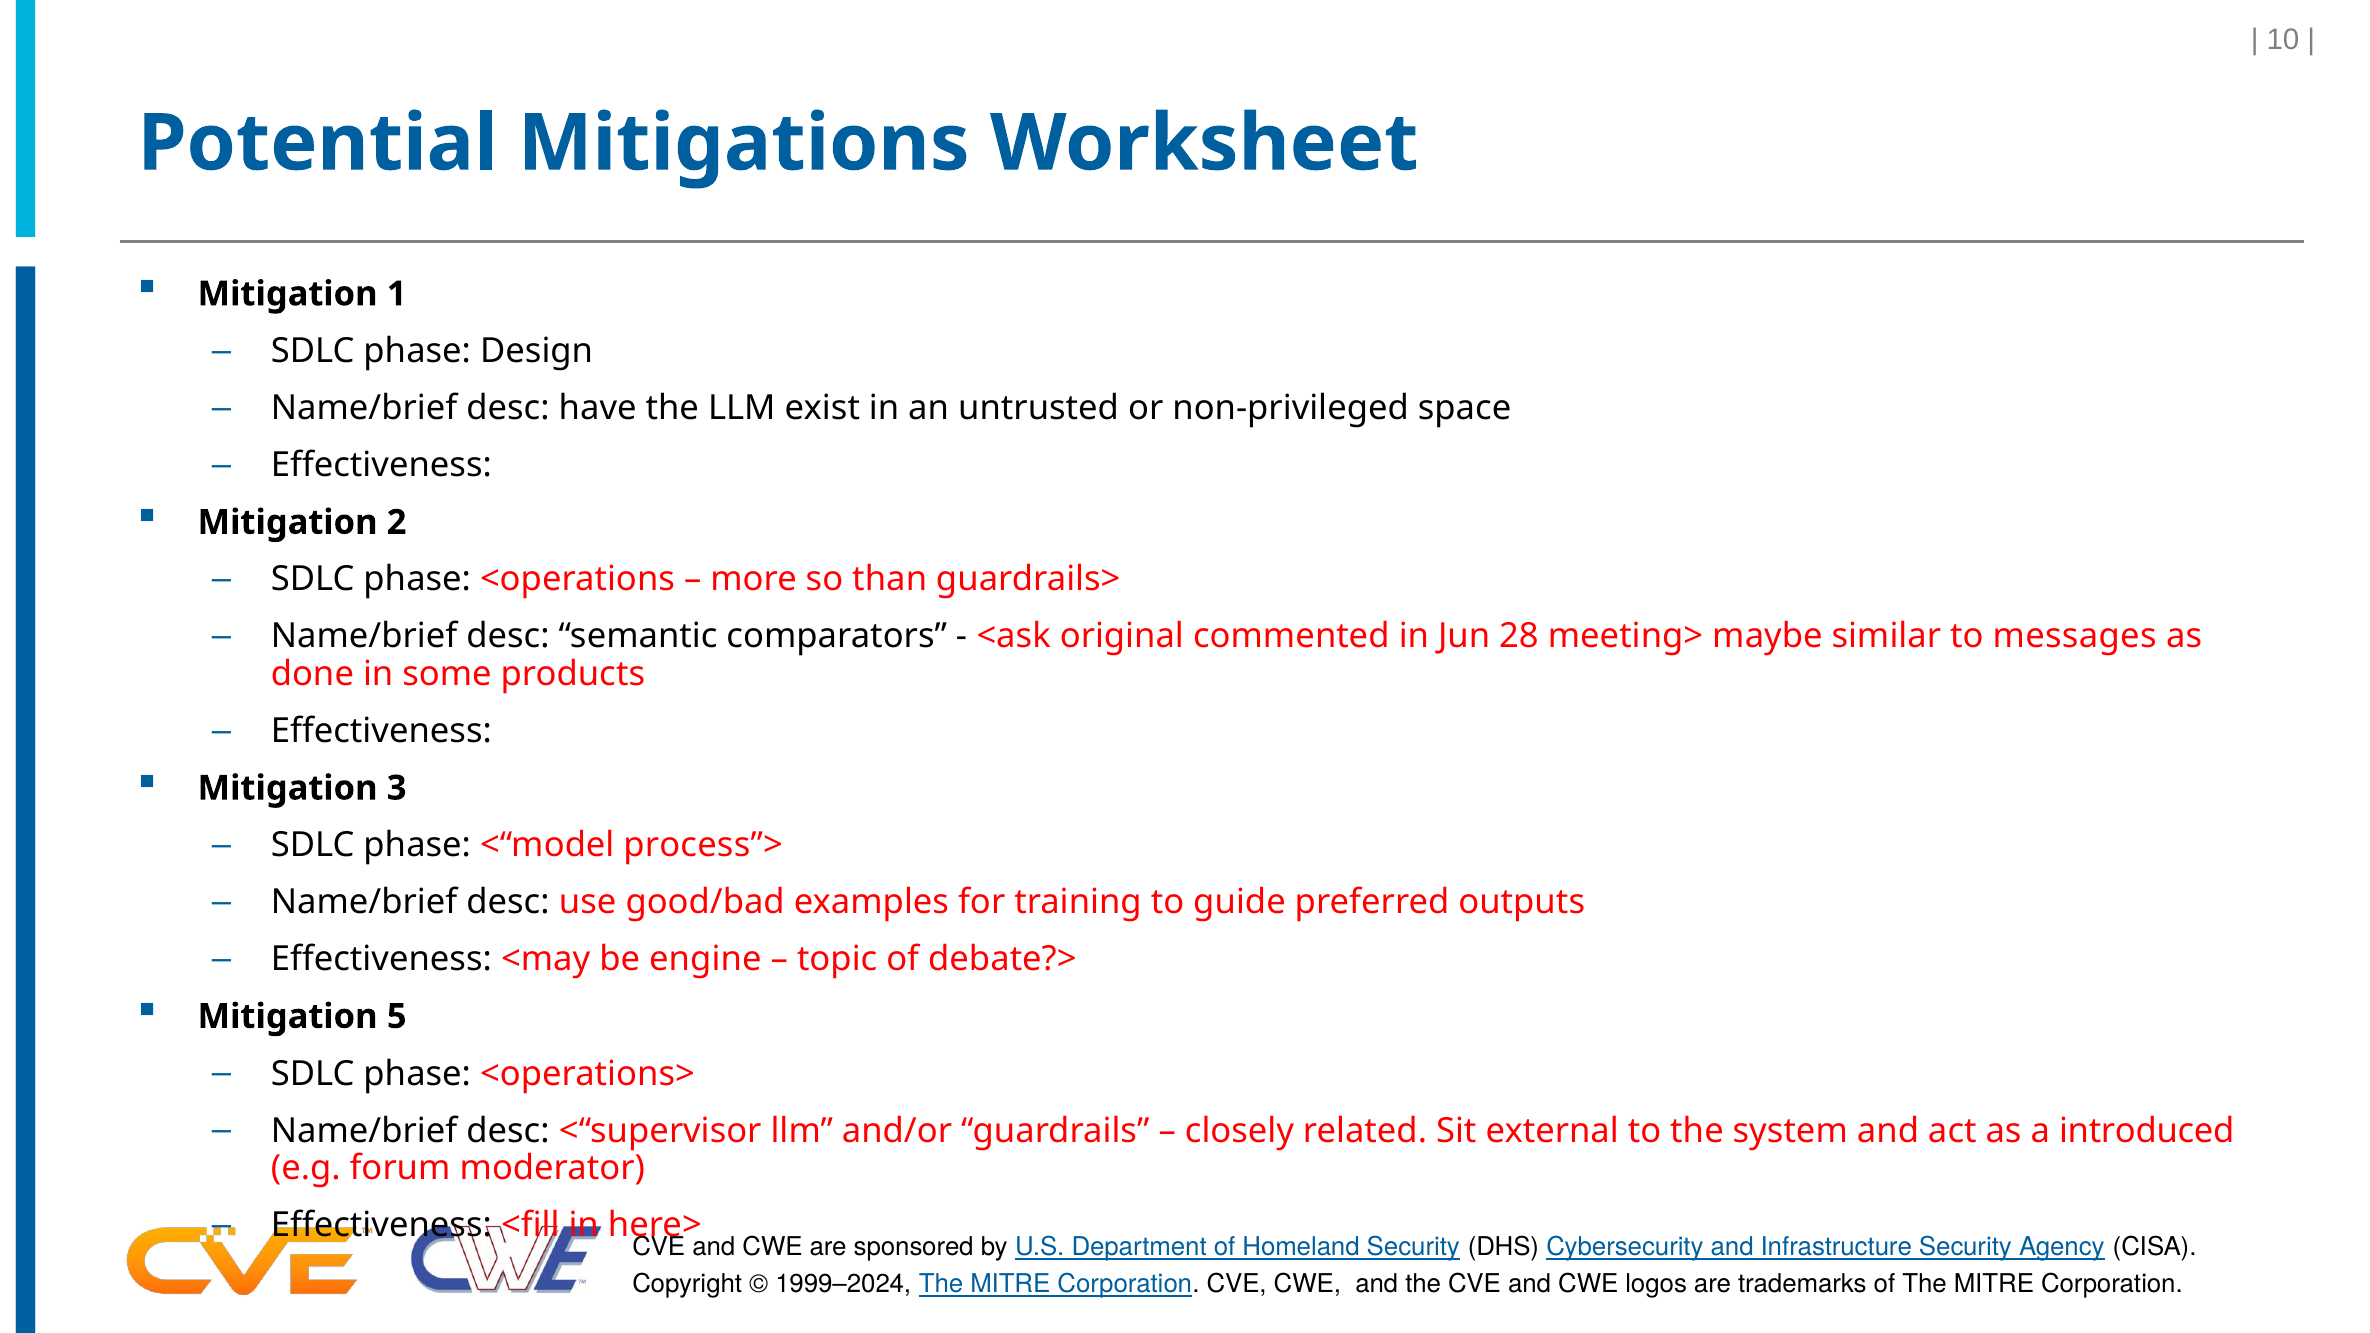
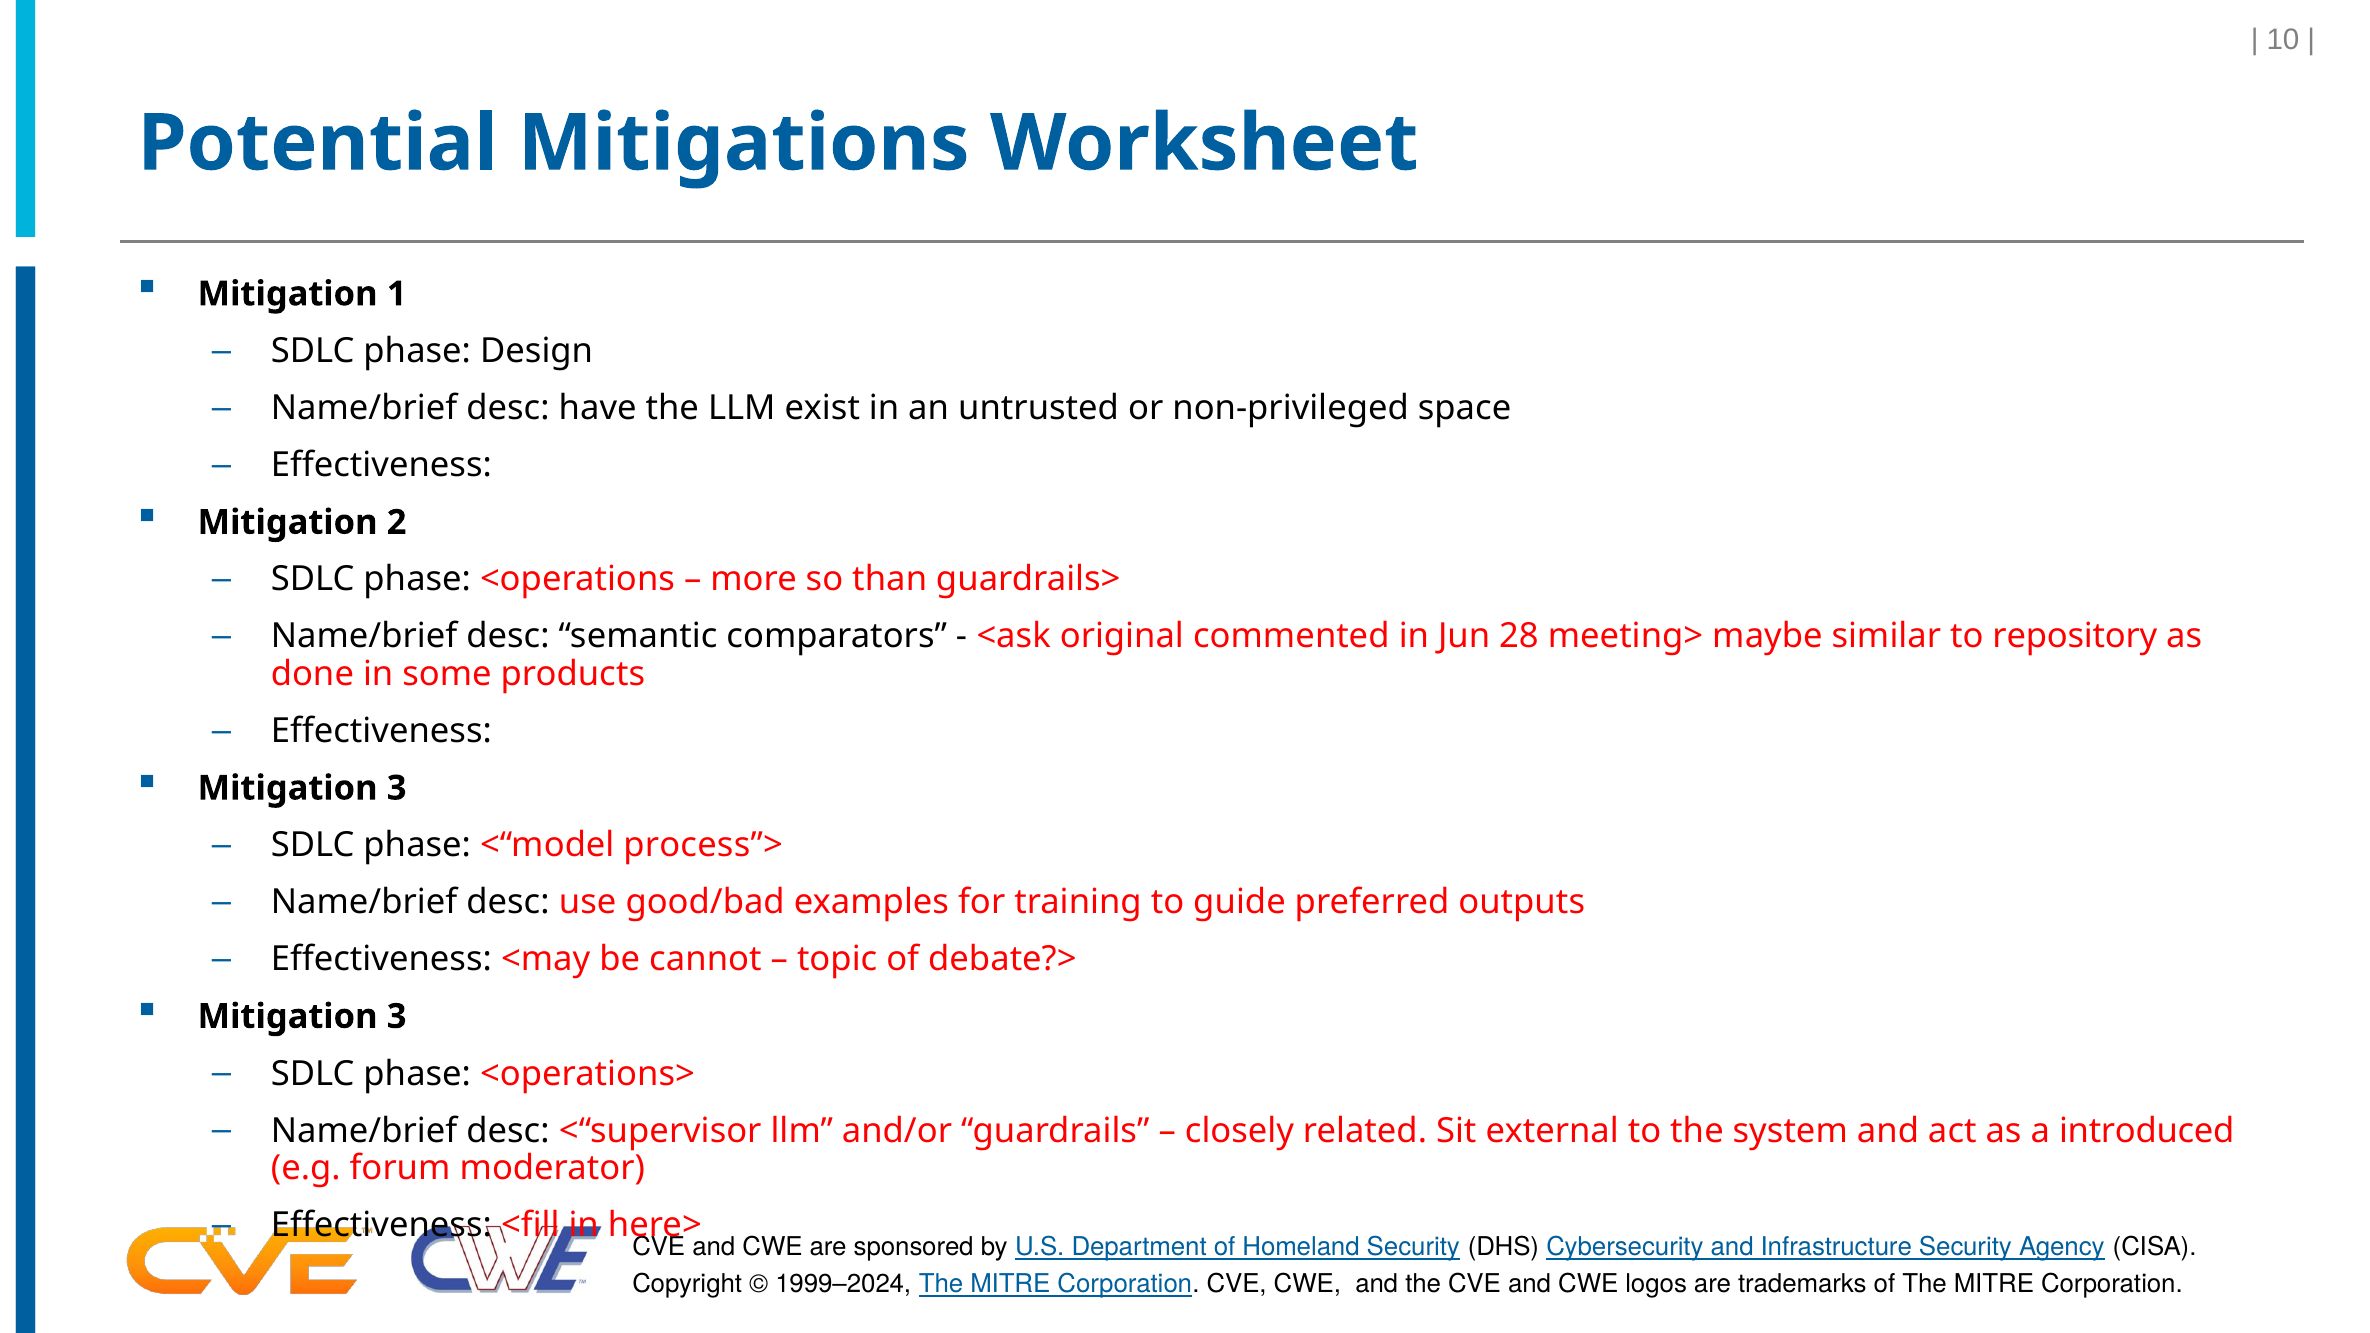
messages: messages -> repository (2075, 637)
engine: engine -> cannot (705, 959)
5: 5 -> 3 (397, 1017)
